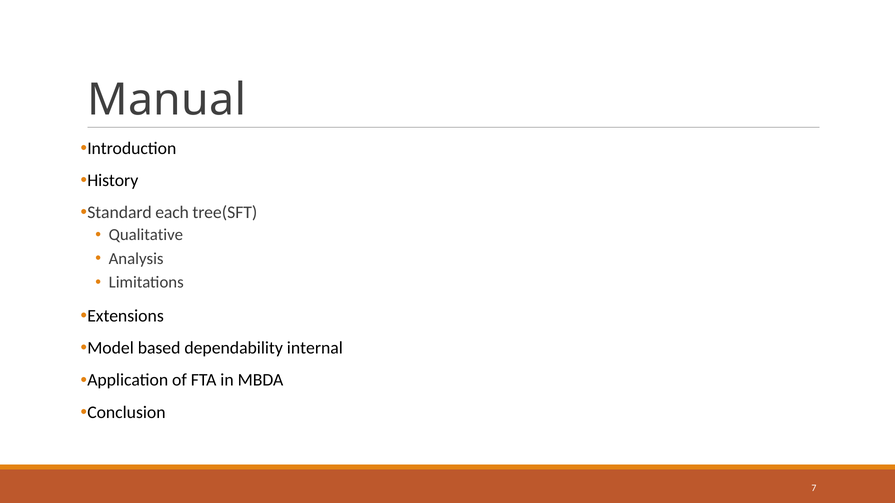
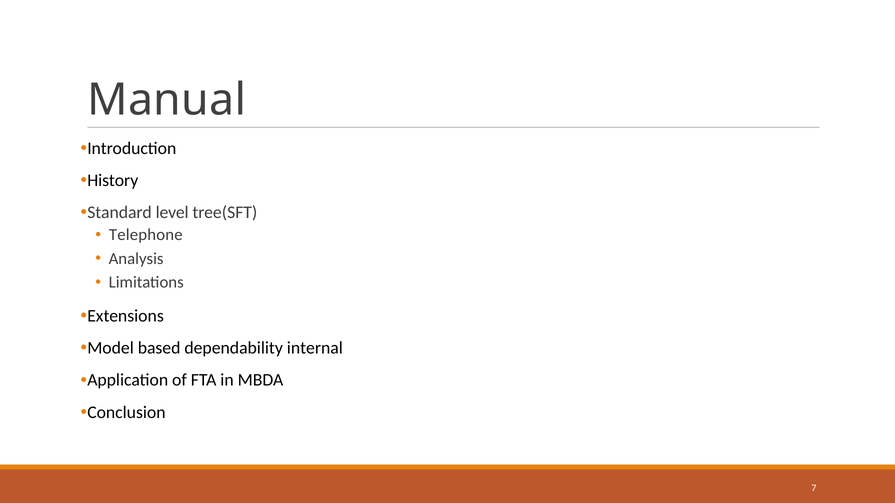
each: each -> level (172, 213)
Qualitative: Qualitative -> Telephone (146, 235)
